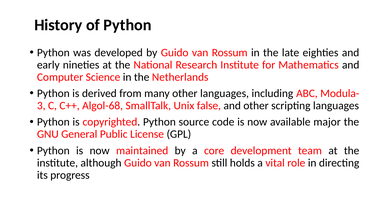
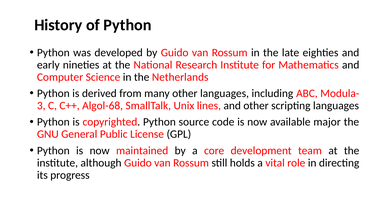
false: false -> lines (209, 106)
